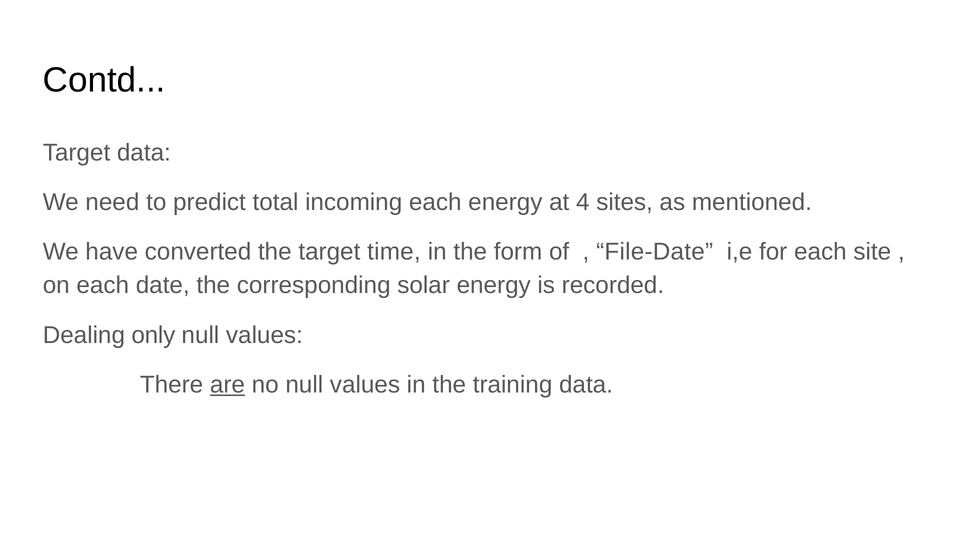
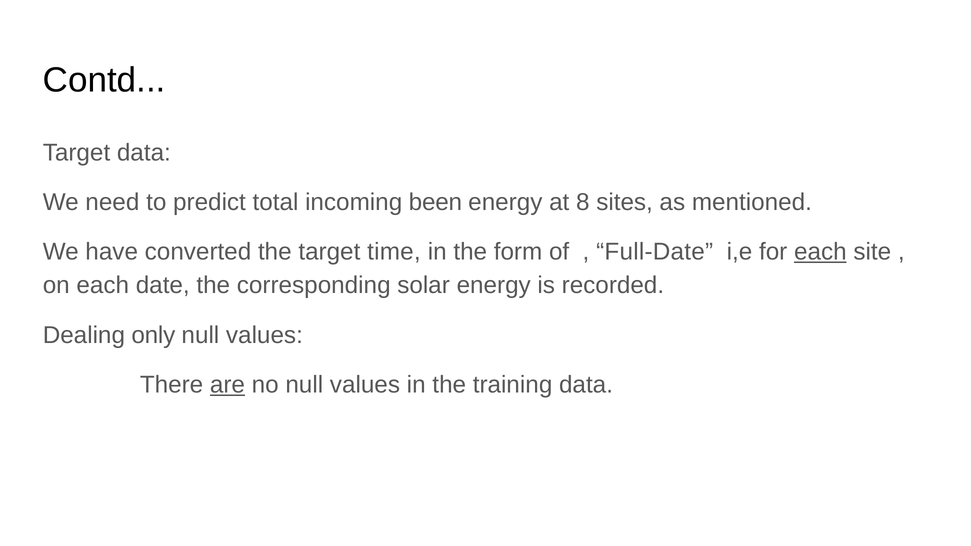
incoming each: each -> been (435, 202)
4: 4 -> 8 (583, 202)
File-Date: File-Date -> Full-Date (655, 252)
each underline: none -> present (820, 252)
